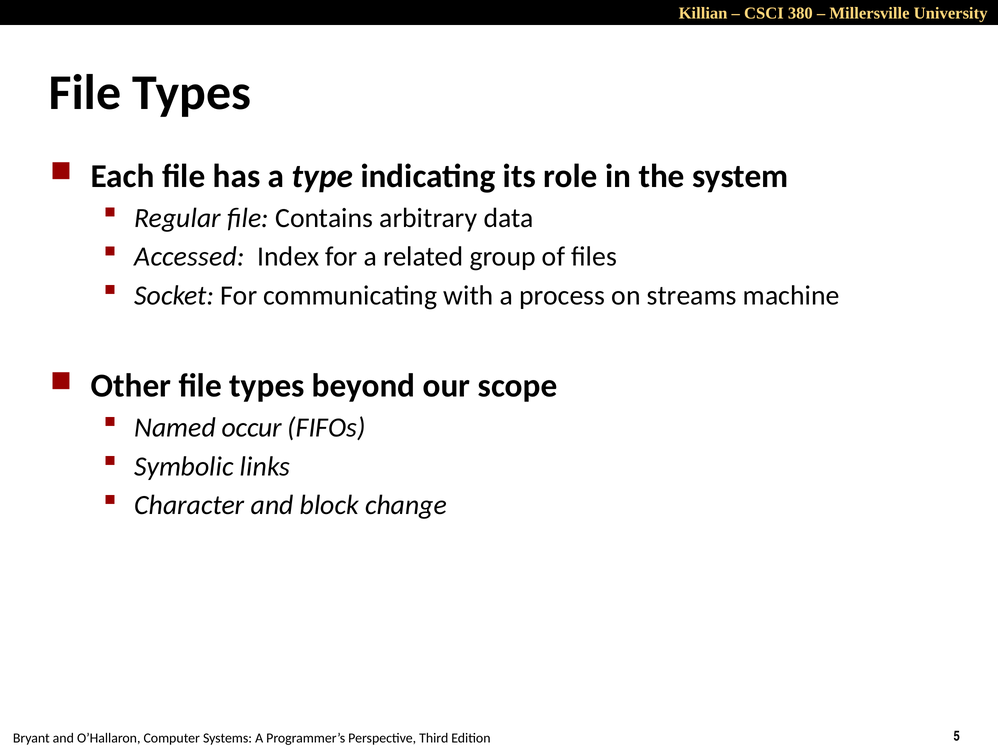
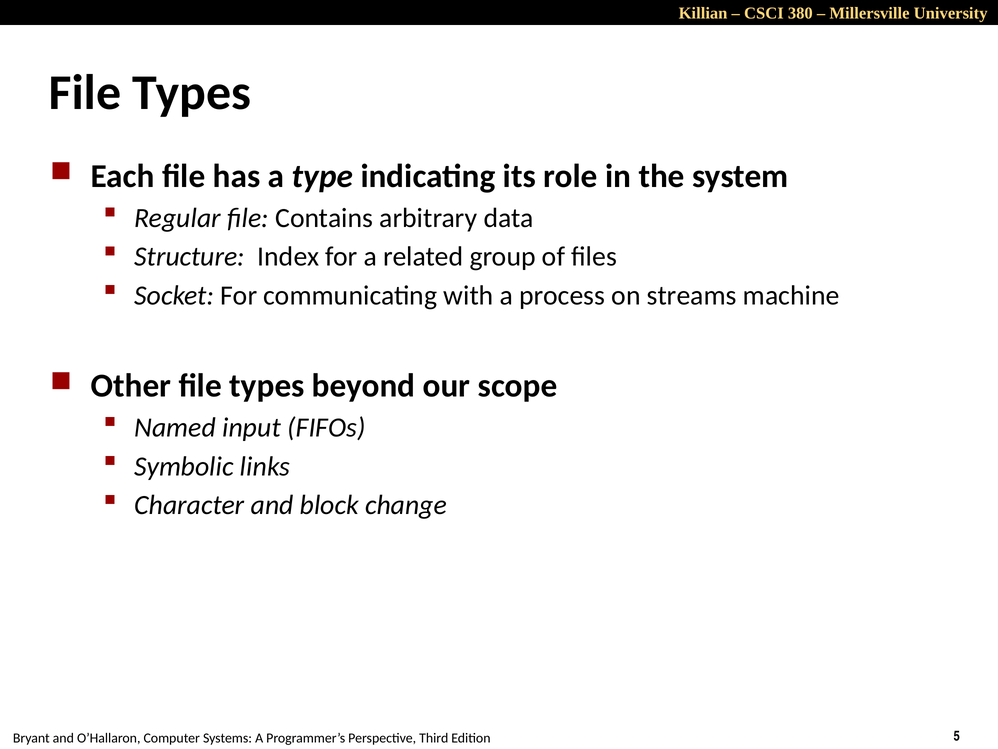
Accessed: Accessed -> Structure (190, 257)
occur: occur -> input (252, 427)
